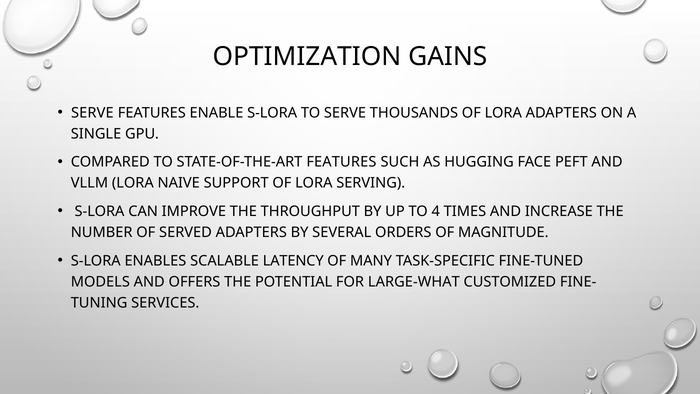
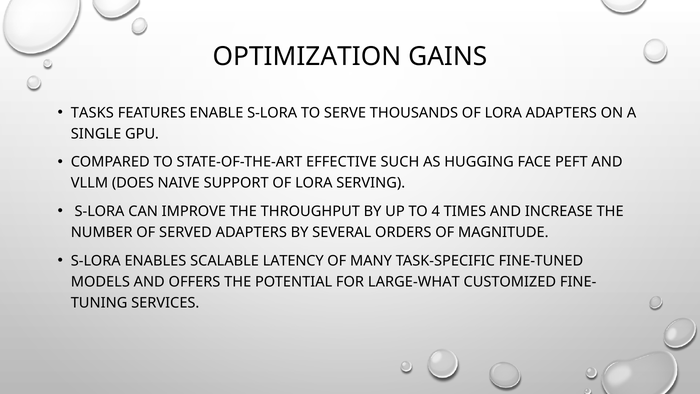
SERVE: SERVE -> TASKS (92, 113)
STATE-OF-THE-ART FEATURES: FEATURES -> EFFECTIVE (341, 162)
VLLM LORA: LORA -> DOES (133, 183)
